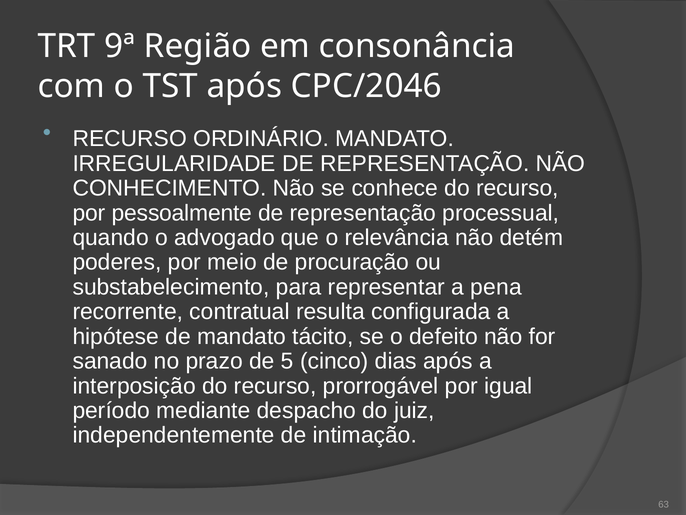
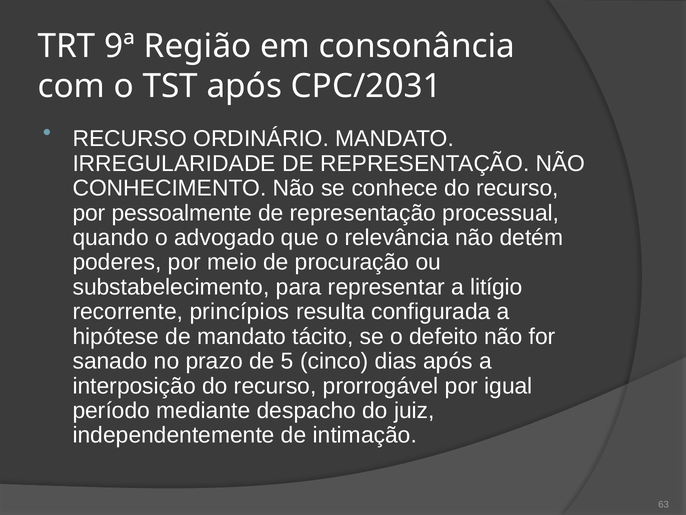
CPC/2046: CPC/2046 -> CPC/2031 (366, 86)
pena: pena -> litígio (496, 287)
contratual: contratual -> princípios (239, 312)
